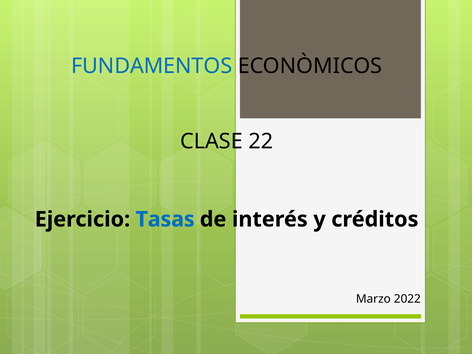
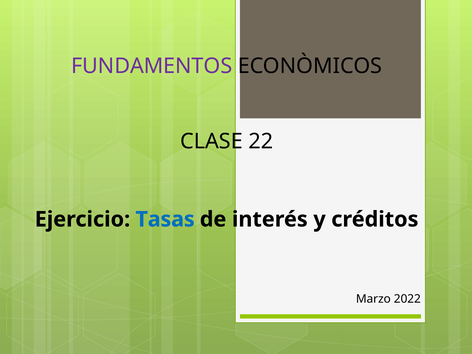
FUNDAMENTOS colour: blue -> purple (152, 66)
